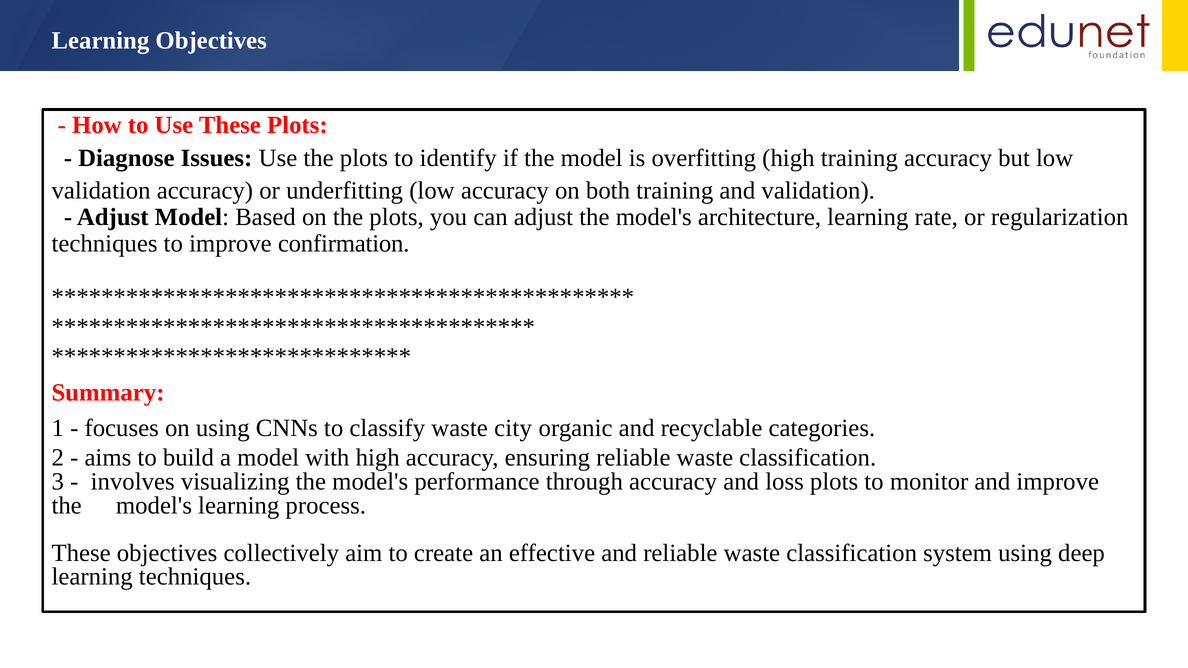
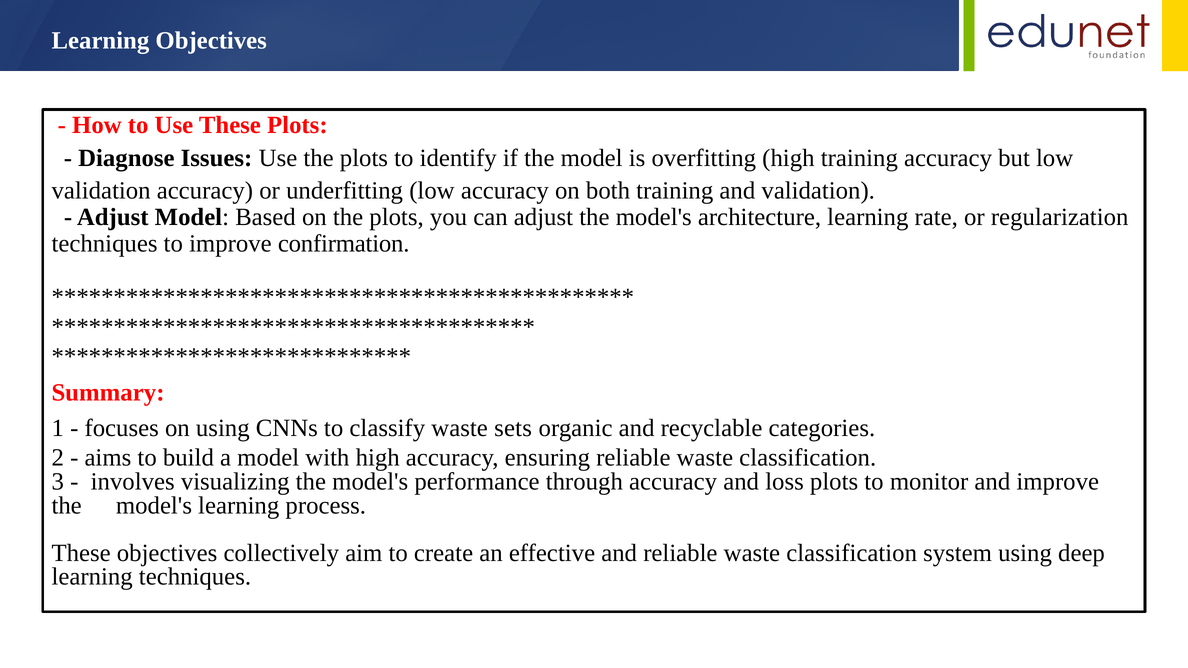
city: city -> sets (513, 428)
